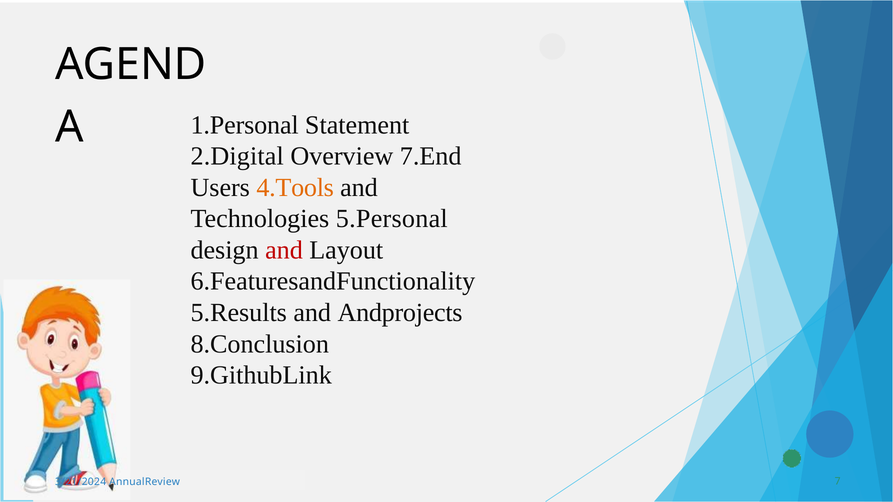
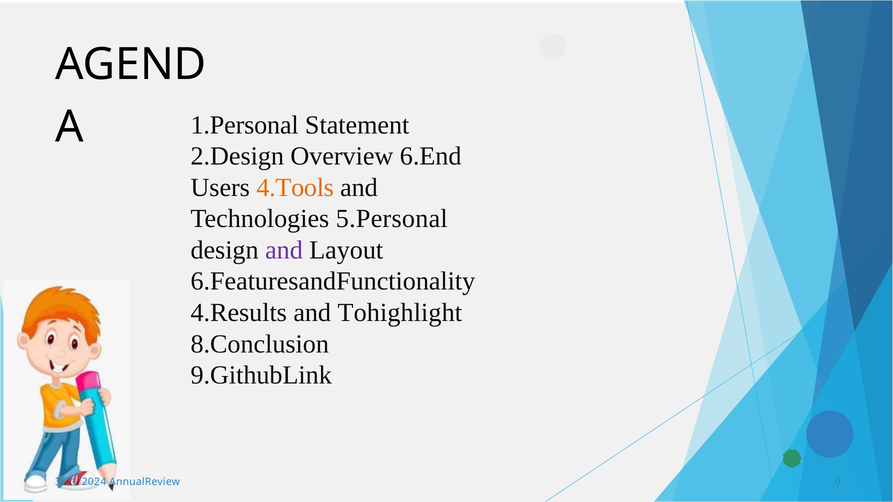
2.Digital: 2.Digital -> 2.Design (237, 156)
7.End: 7.End -> 6.End (431, 156)
and colour: red -> purple (284, 250)
5.Results: 5.Results -> 4.Results (239, 313)
Andprojects: Andprojects -> Tohighlight (400, 313)
7: 7 -> 0 (838, 482)
